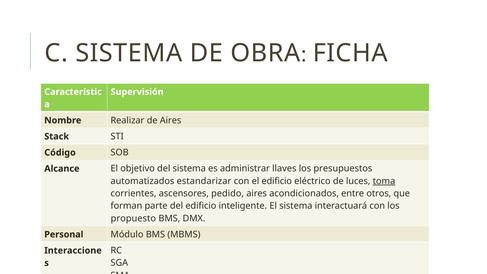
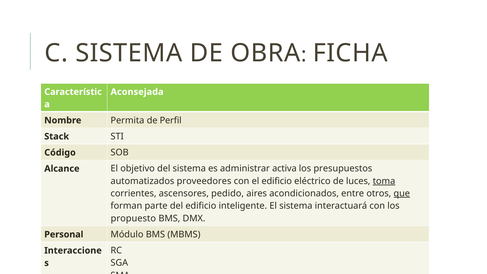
Supervisión: Supervisión -> Aconsejada (137, 92)
Realizar: Realizar -> Permita (127, 120)
de Aires: Aires -> Perfil (171, 120)
llaves: llaves -> activa (284, 169)
estandarizar: estandarizar -> proveedores (204, 181)
que underline: none -> present (402, 193)
